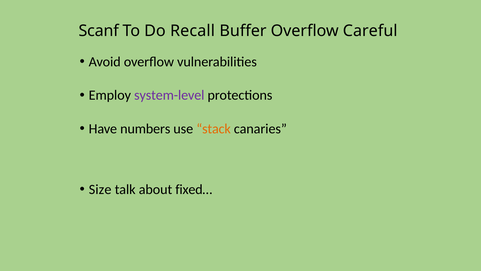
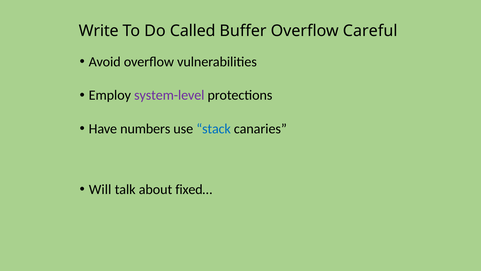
Scanf: Scanf -> Write (99, 31)
Recall: Recall -> Called (193, 31)
stack colour: orange -> blue (214, 129)
Size: Size -> Will (100, 189)
